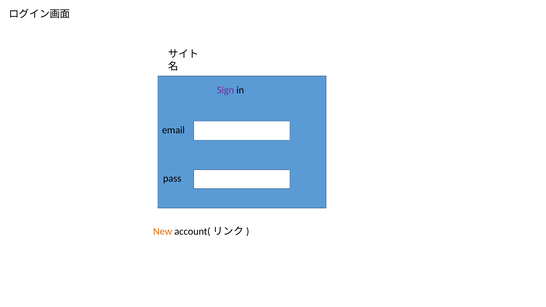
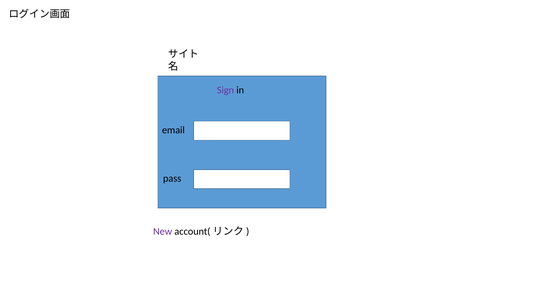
New colour: orange -> purple (163, 231)
